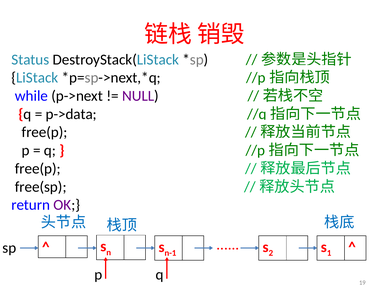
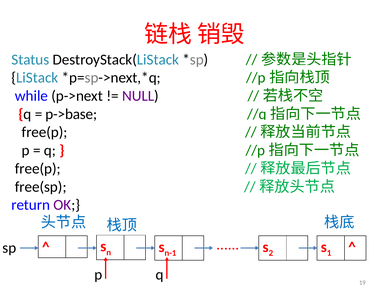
p->data: p->data -> p->base (71, 114)
